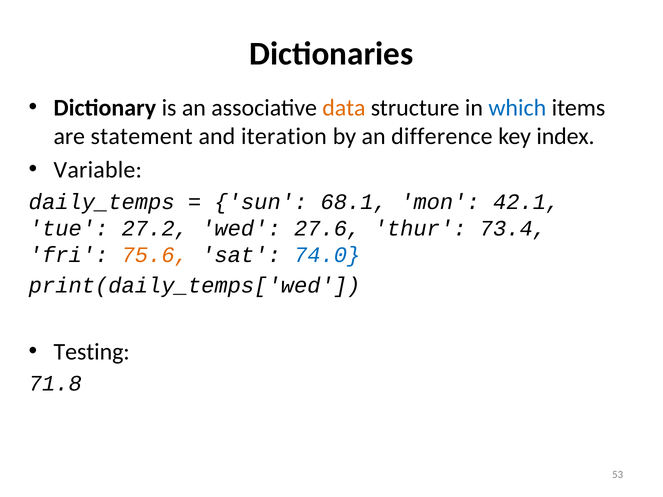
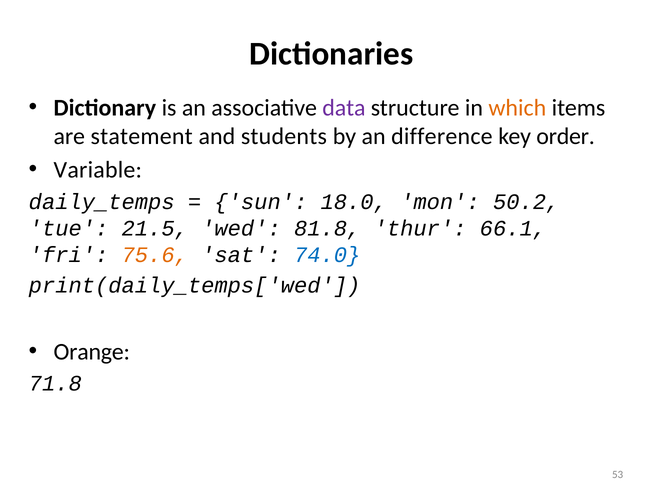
data colour: orange -> purple (344, 108)
which colour: blue -> orange (517, 108)
iteration: iteration -> students (284, 136)
index: index -> order (566, 136)
68.1: 68.1 -> 18.0 (354, 202)
42.1: 42.1 -> 50.2 (526, 202)
27.2: 27.2 -> 21.5 (155, 228)
27.6: 27.6 -> 81.8 (327, 228)
73.4: 73.4 -> 66.1 (513, 228)
Testing: Testing -> Orange (92, 352)
